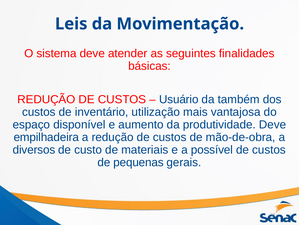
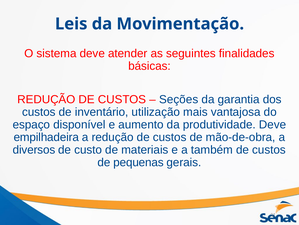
Usuário: Usuário -> Seções (179, 99)
também: também -> garantia (239, 99)
possível: possível -> também (212, 149)
